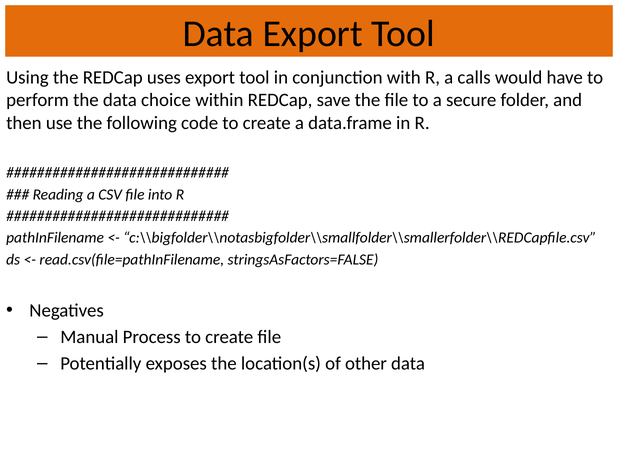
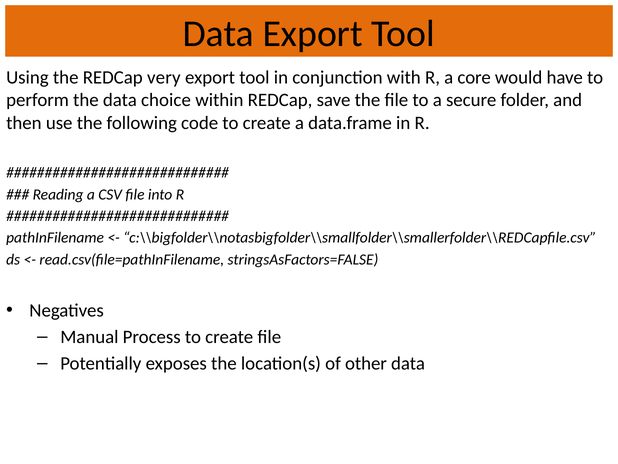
uses: uses -> very (164, 78)
calls: calls -> core (474, 78)
